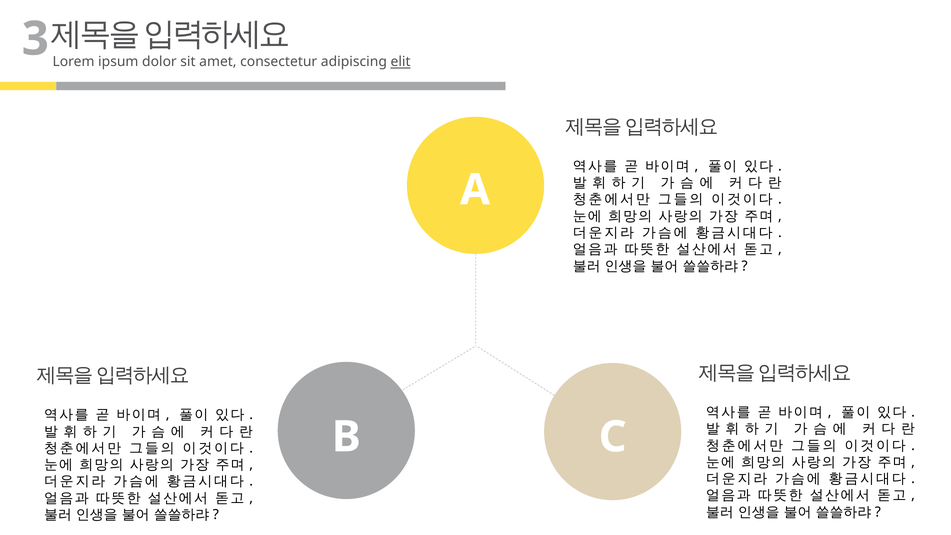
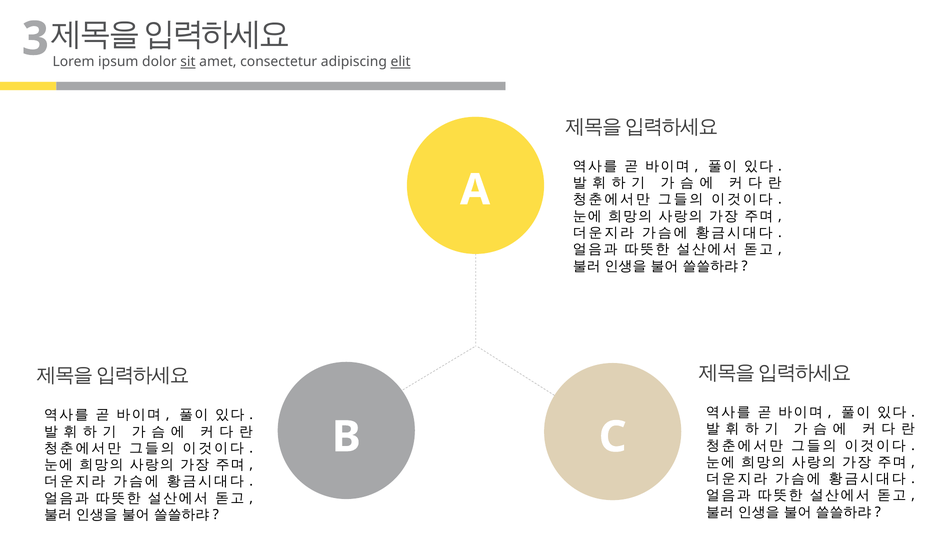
sit underline: none -> present (188, 62)
